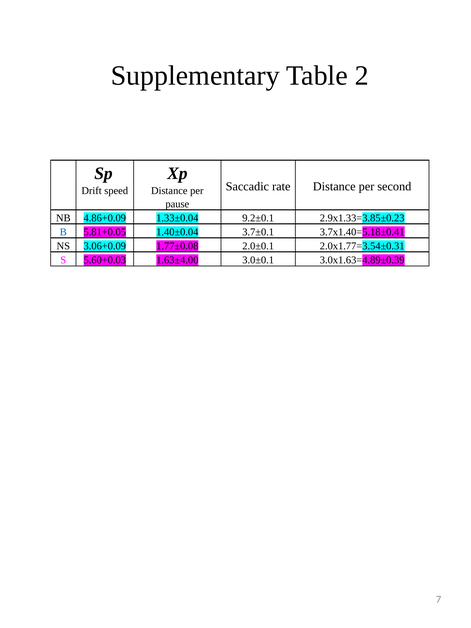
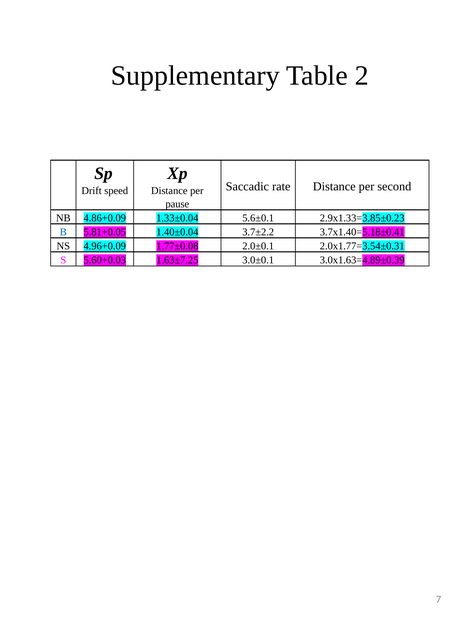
9.2±0.1: 9.2±0.1 -> 5.6±0.1 (258, 218)
3.7±0.1: 3.7±0.1 -> 3.7±2.2 (258, 232)
3.06+0.09: 3.06+0.09 -> 4.96+0.09 (105, 246)
1.63±4.00: 1.63±4.00 -> 1.63±7.25 (177, 260)
